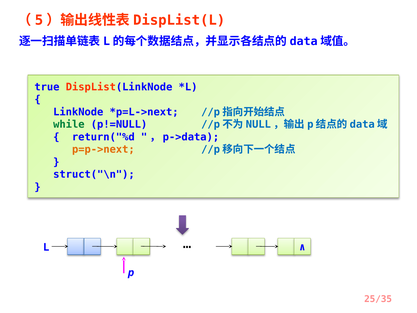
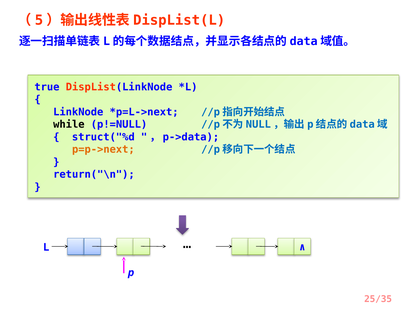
while colour: green -> black (69, 124)
return("%d: return("%d -> struct("%d (103, 137)
struct("\n: struct("\n -> return("\n (94, 174)
